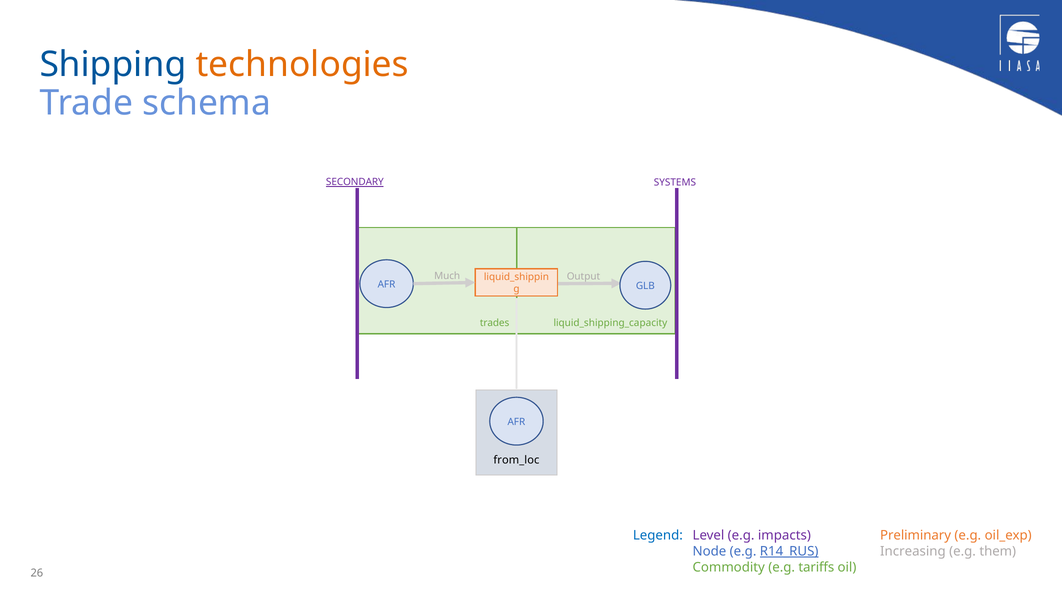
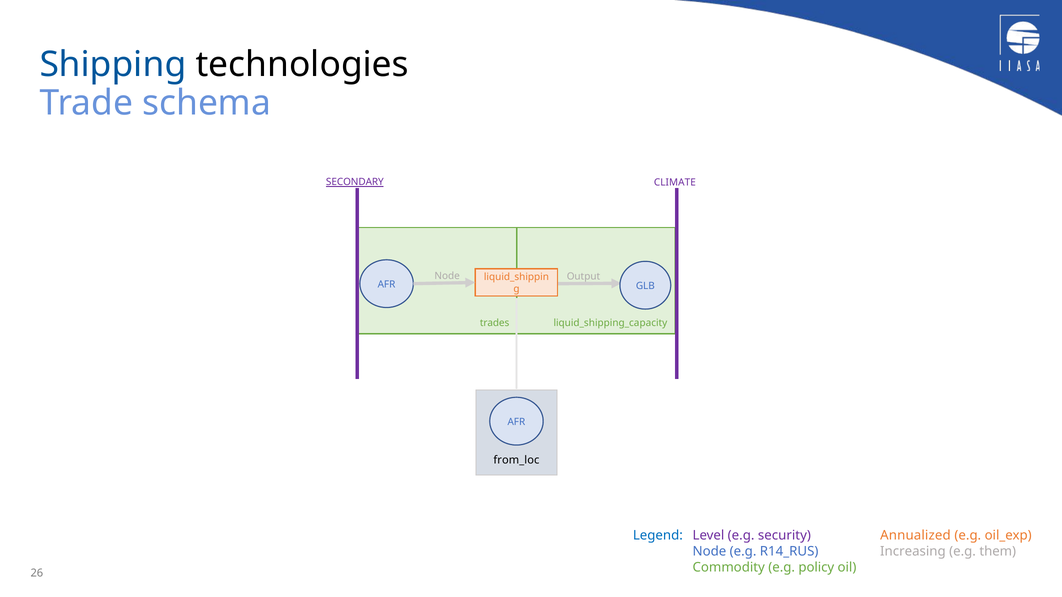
technologies colour: orange -> black (302, 65)
SYSTEMS: SYSTEMS -> CLIMATE (675, 182)
Much: Much -> Node (447, 276)
impacts: impacts -> security (784, 536)
Preliminary: Preliminary -> Annualized (915, 536)
R14_RUS underline: present -> none (789, 552)
tariffs: tariffs -> policy (816, 568)
